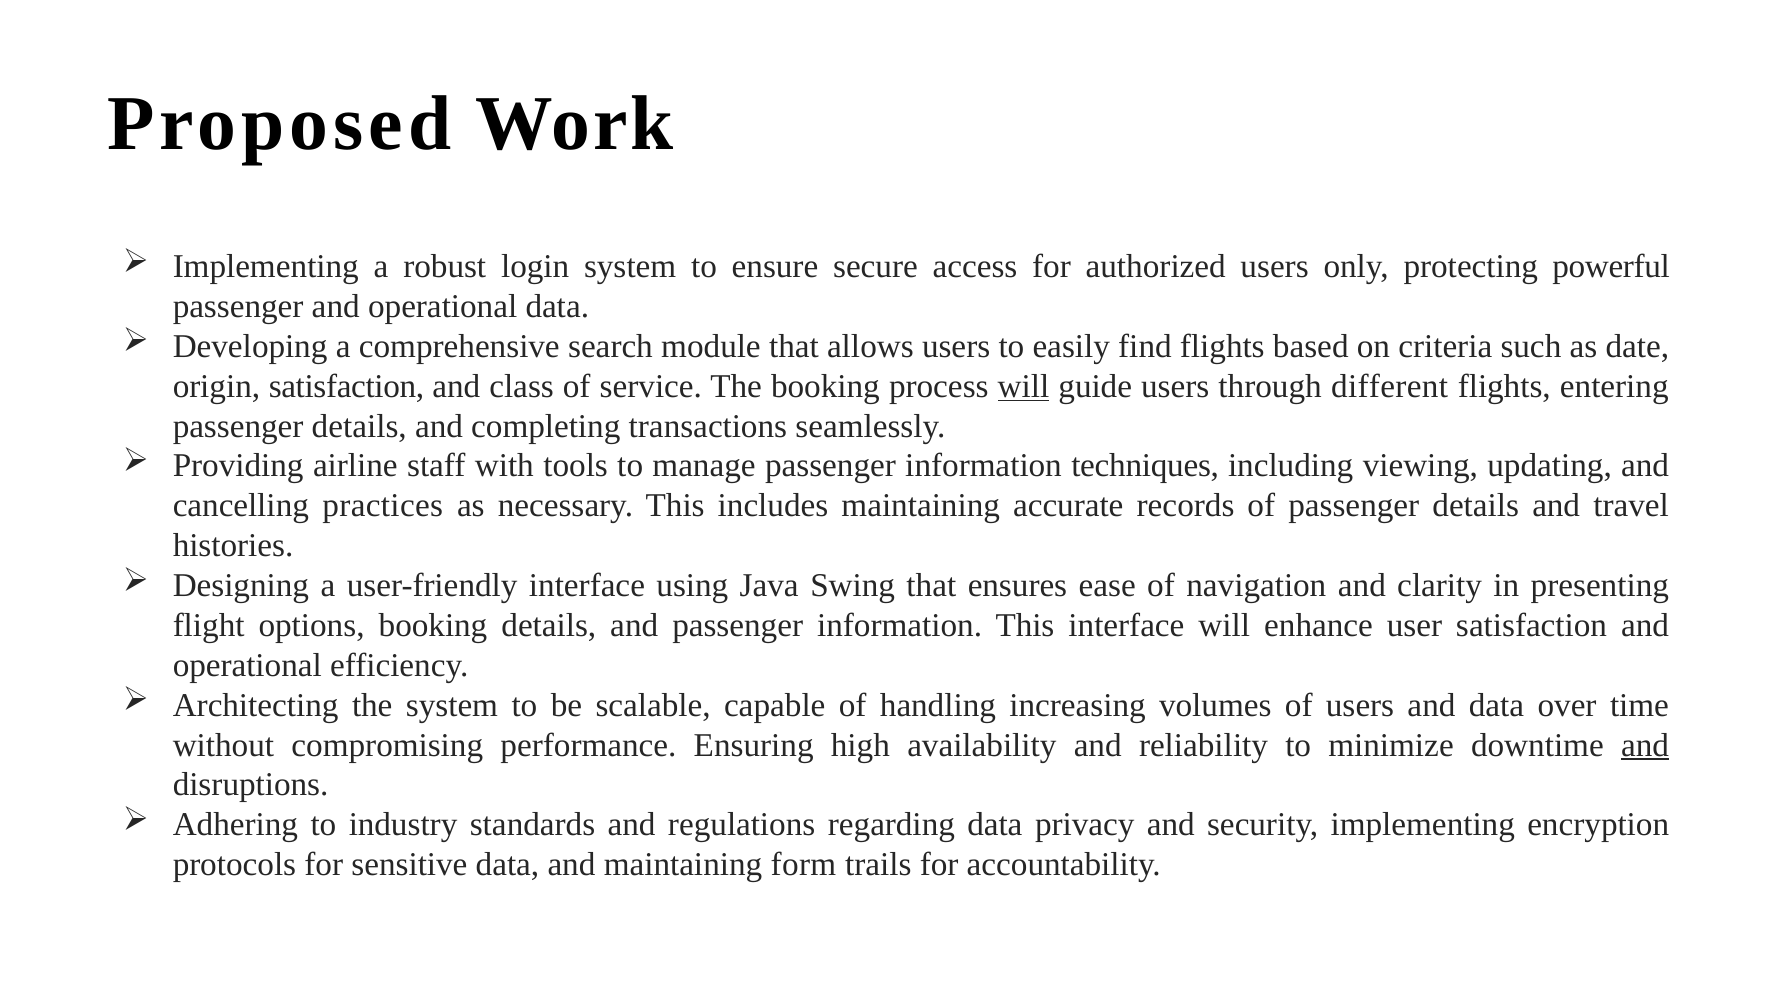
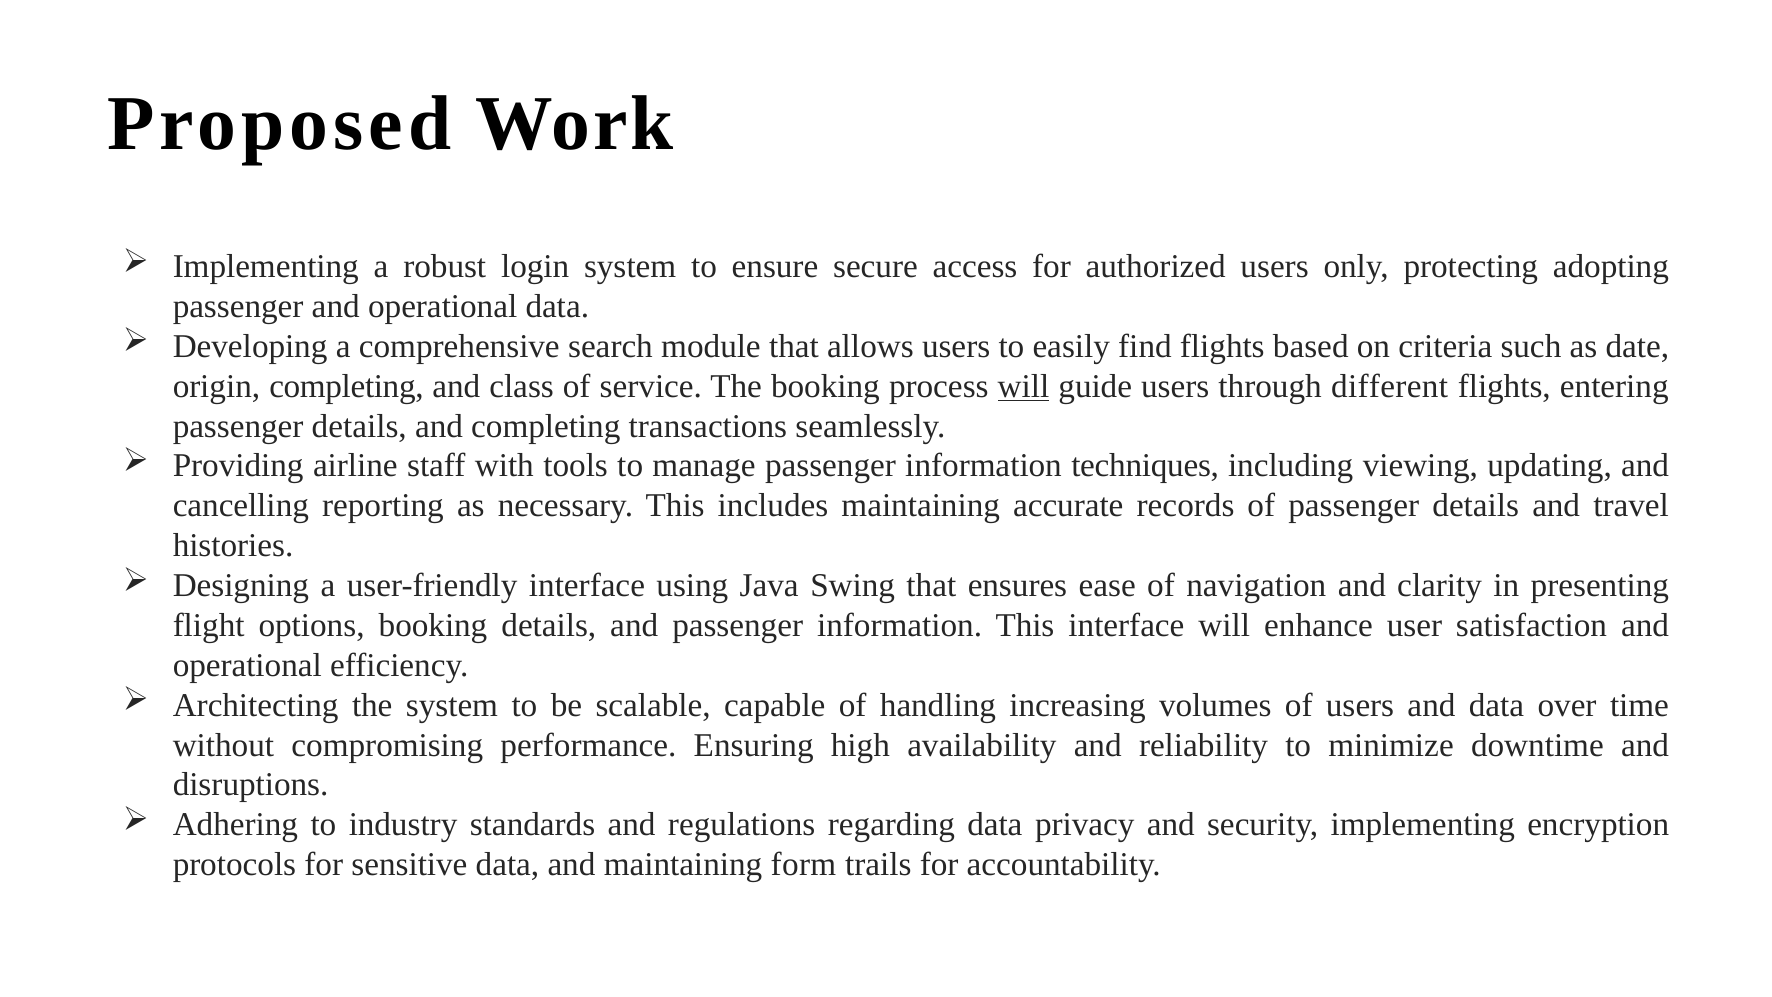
powerful: powerful -> adopting (1611, 267)
origin satisfaction: satisfaction -> completing (346, 386)
practices: practices -> reporting (383, 506)
and underline: present -> none (1645, 745)
